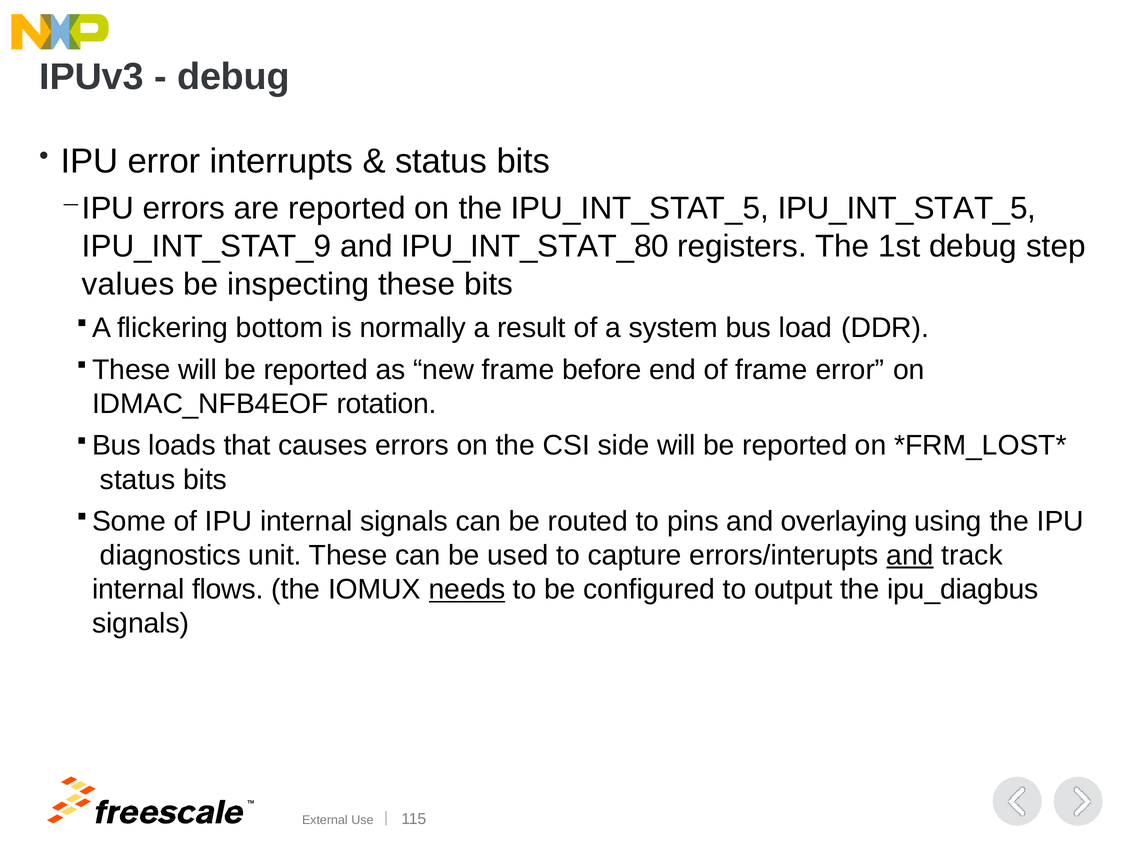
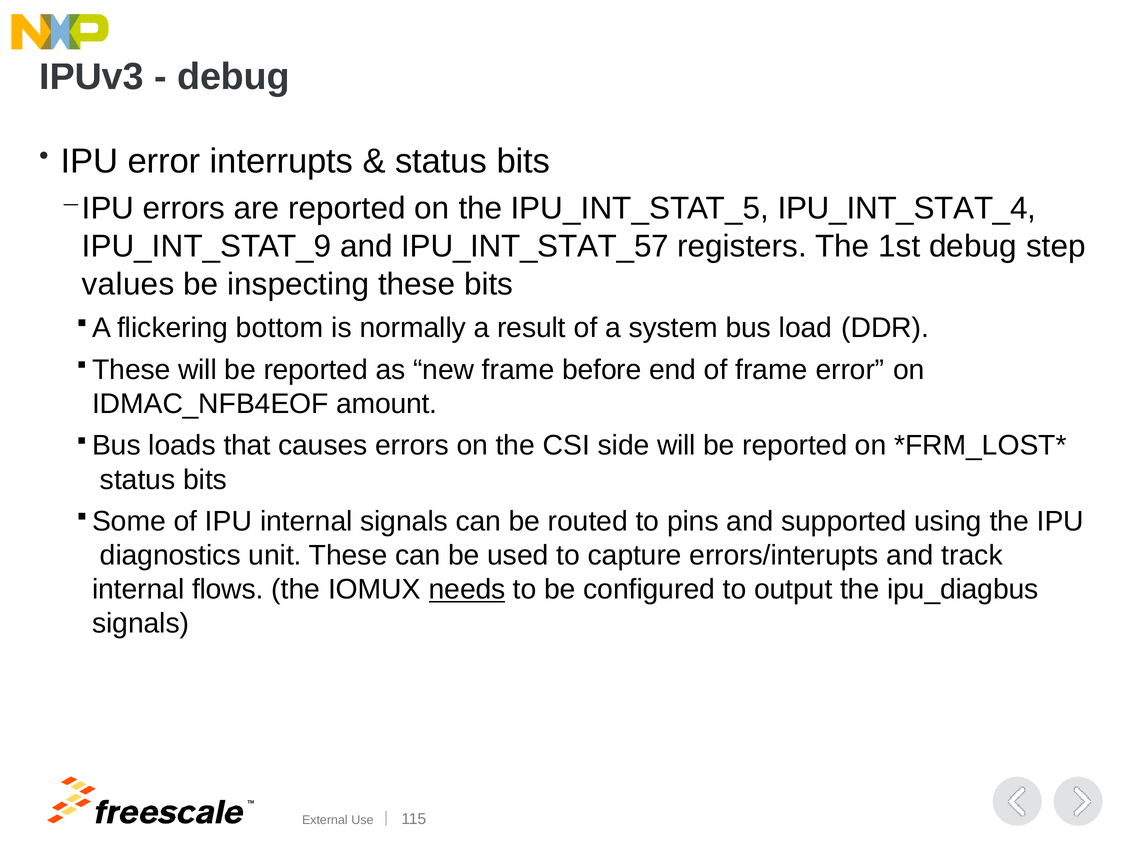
IPU_INT_STAT_5 IPU_INT_STAT_5: IPU_INT_STAT_5 -> IPU_INT_STAT_4 (907, 208)
IPU_INT_STAT_80: IPU_INT_STAT_80 -> IPU_INT_STAT_57 (535, 246)
rotation: rotation -> amount (387, 403)
overlaying: overlaying -> supported (844, 521)
and underline: present -> none (910, 555)
